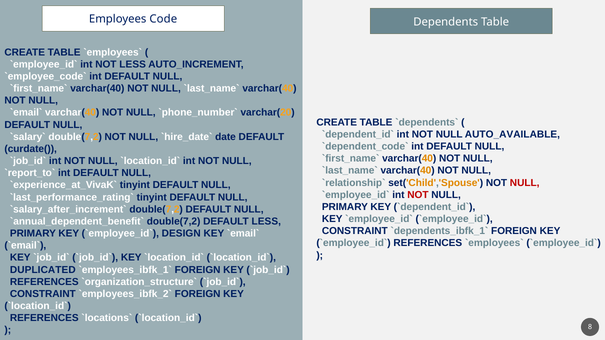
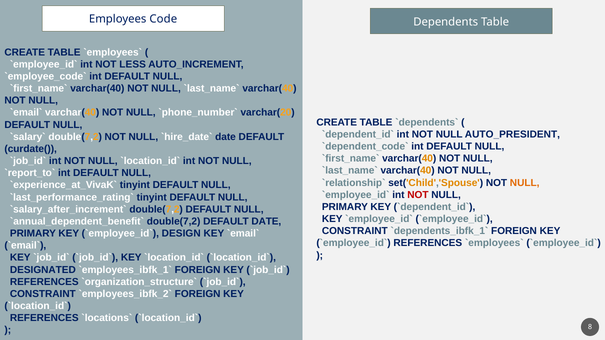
AUTO_AVAILABLE: AUTO_AVAILABLE -> AUTO_PRESIDENT (512, 135)
NULL colour: red -> orange (525, 183)
DEFAULT LESS: LESS -> DATE (266, 222)
DUPLICATED: DUPLICATED -> DESIGNATED (43, 270)
